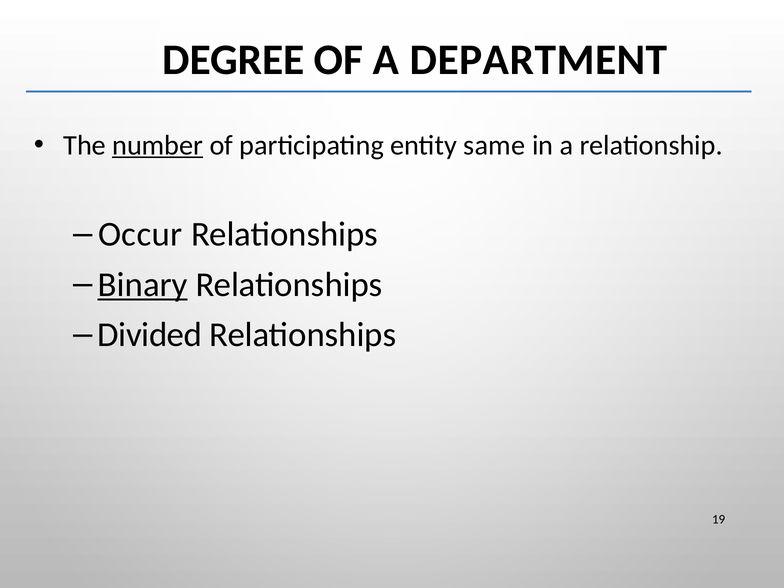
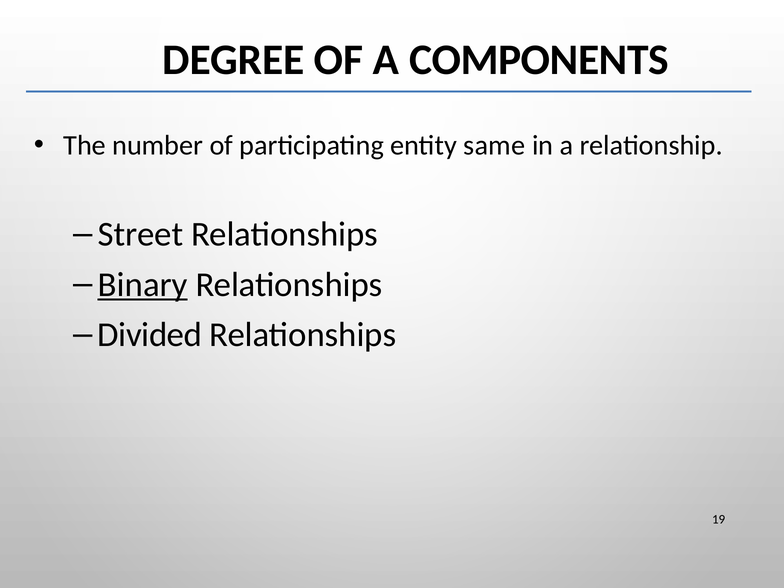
DEPARTMENT: DEPARTMENT -> COMPONENTS (539, 60)
number underline: present -> none (158, 145)
Occur: Occur -> Street (140, 234)
